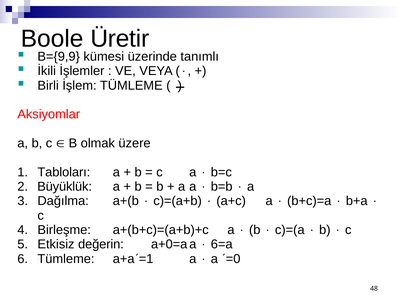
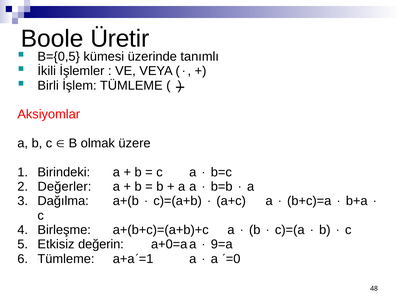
B={9,9: B={9,9 -> B={0,5 (59, 57)
Tabloları: Tabloları -> Birindeki (64, 172)
Büyüklük: Büyüklük -> Değerler (64, 186)
6=a: 6=a -> 9=a (222, 244)
